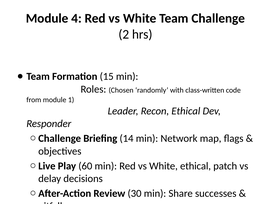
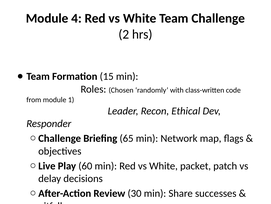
14: 14 -> 65 (127, 138)
White ethical: ethical -> packet (196, 165)
